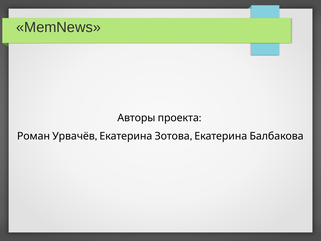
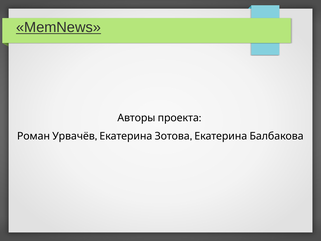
MemNews underline: none -> present (58, 27)
